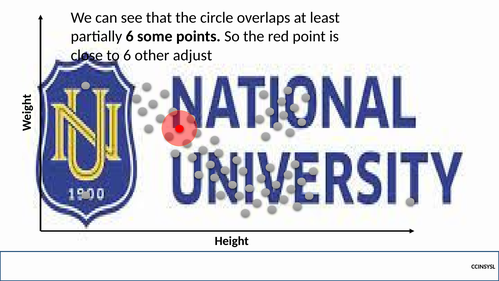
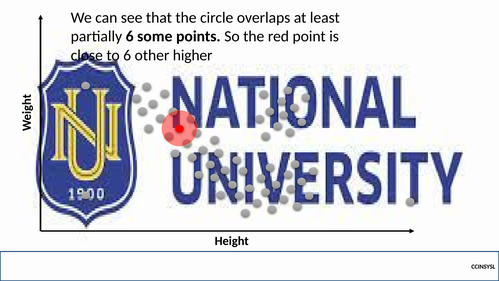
adjust: adjust -> higher (193, 55)
